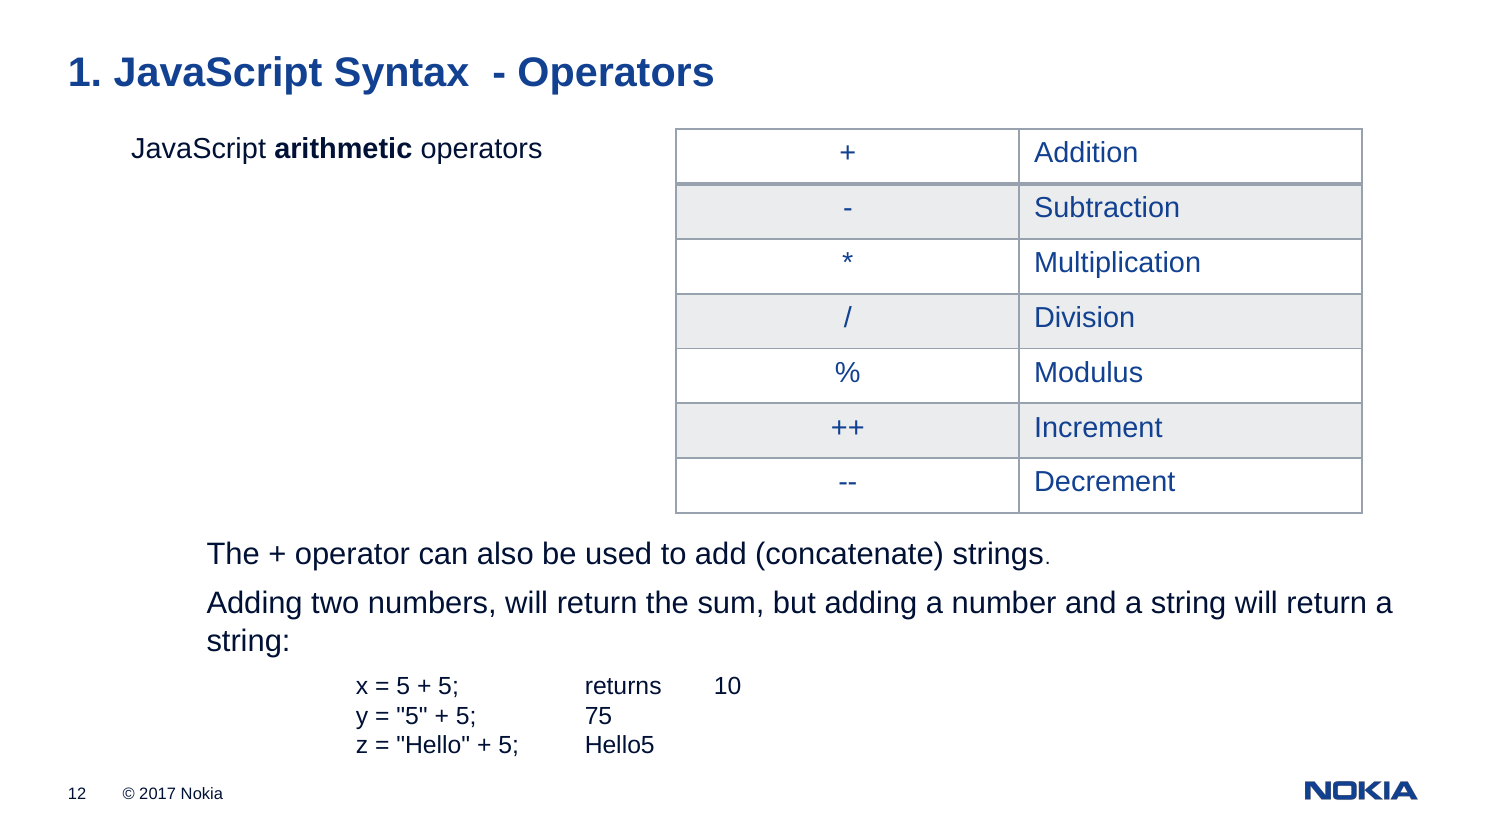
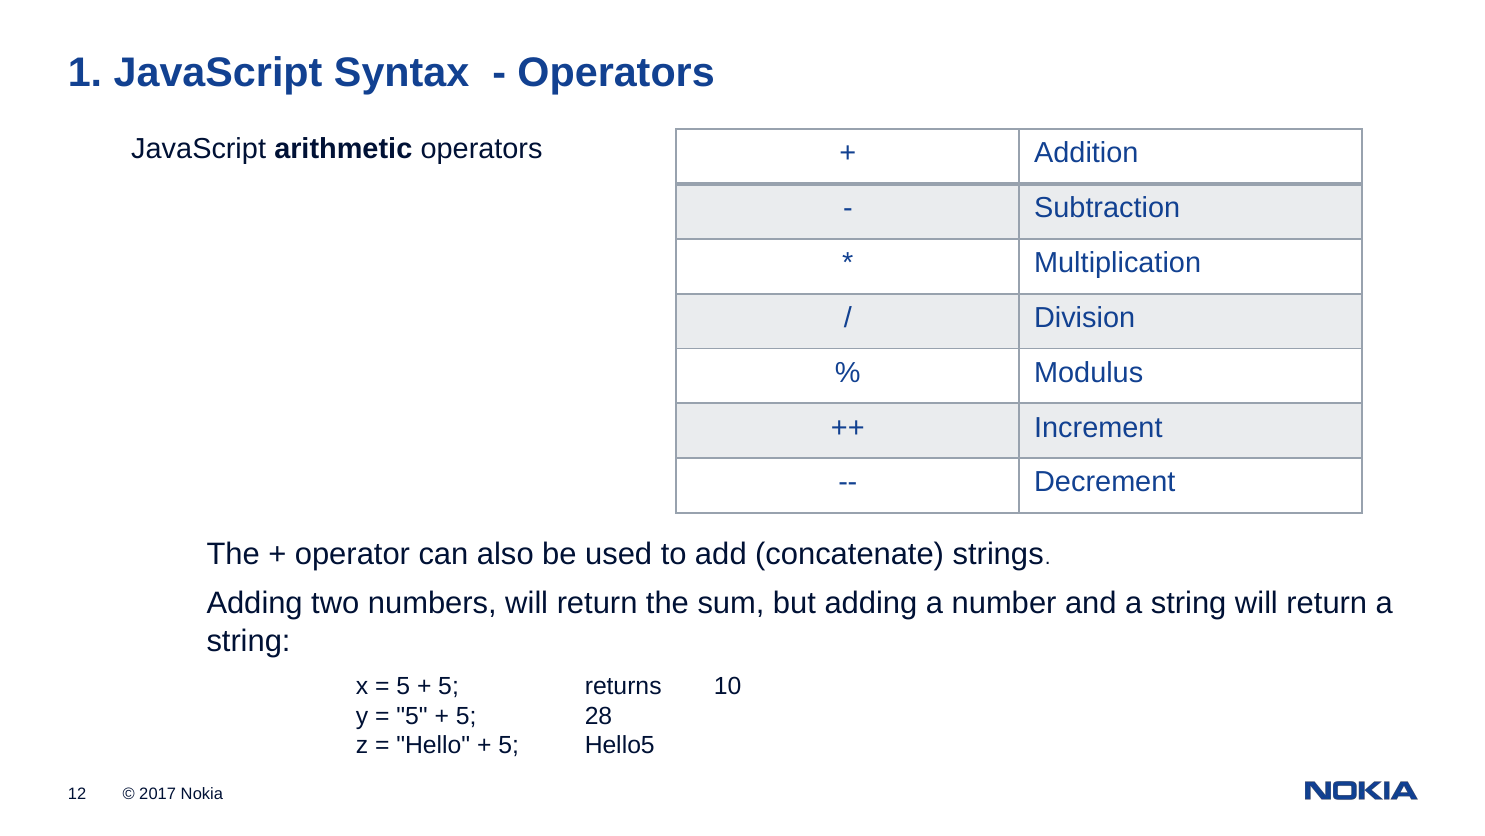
75: 75 -> 28 (599, 715)
